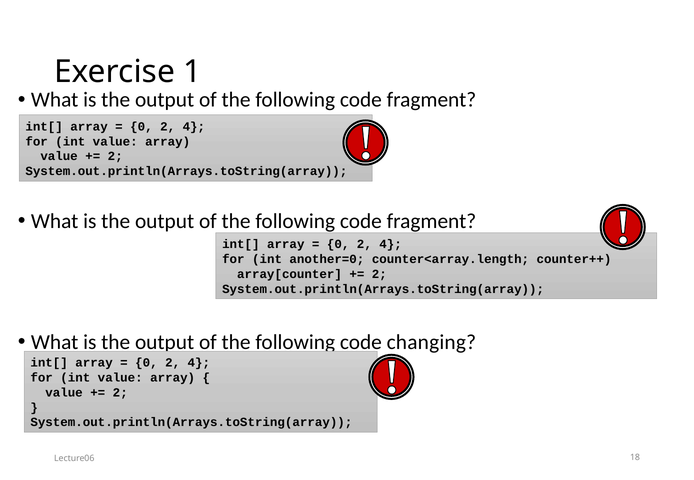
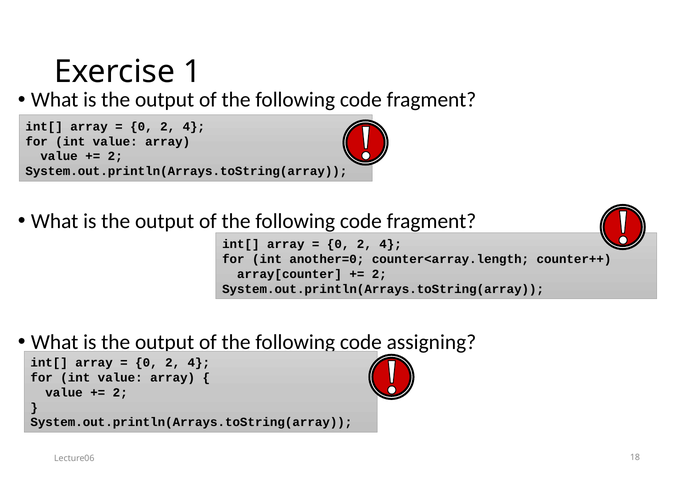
changing: changing -> assigning (431, 342)
